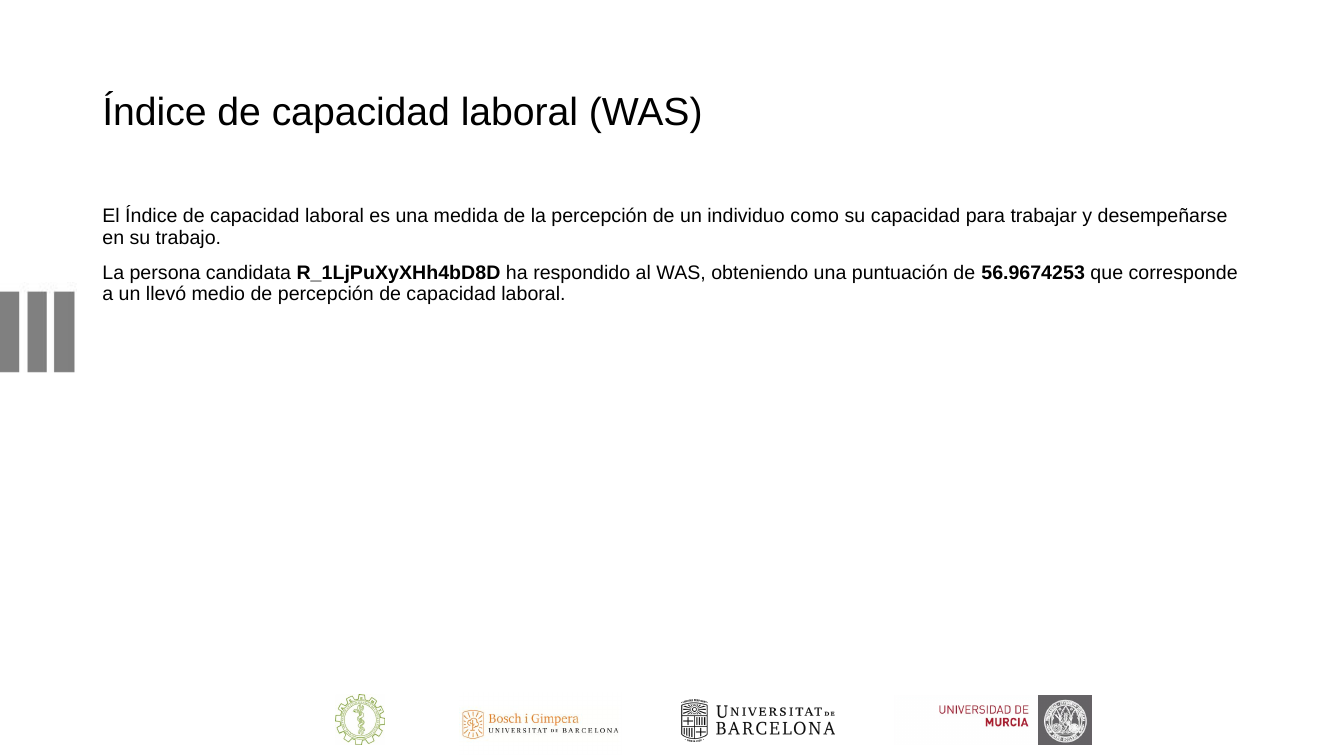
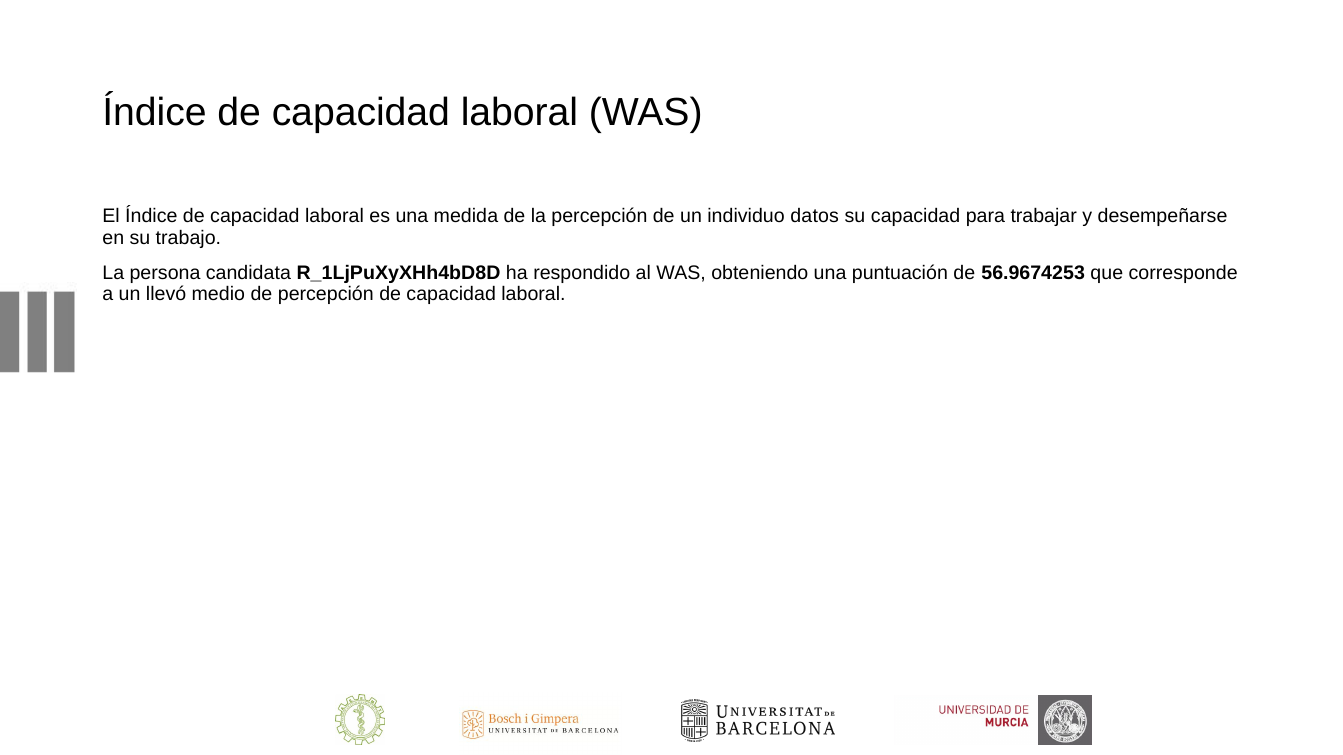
como: como -> datos (815, 217)
